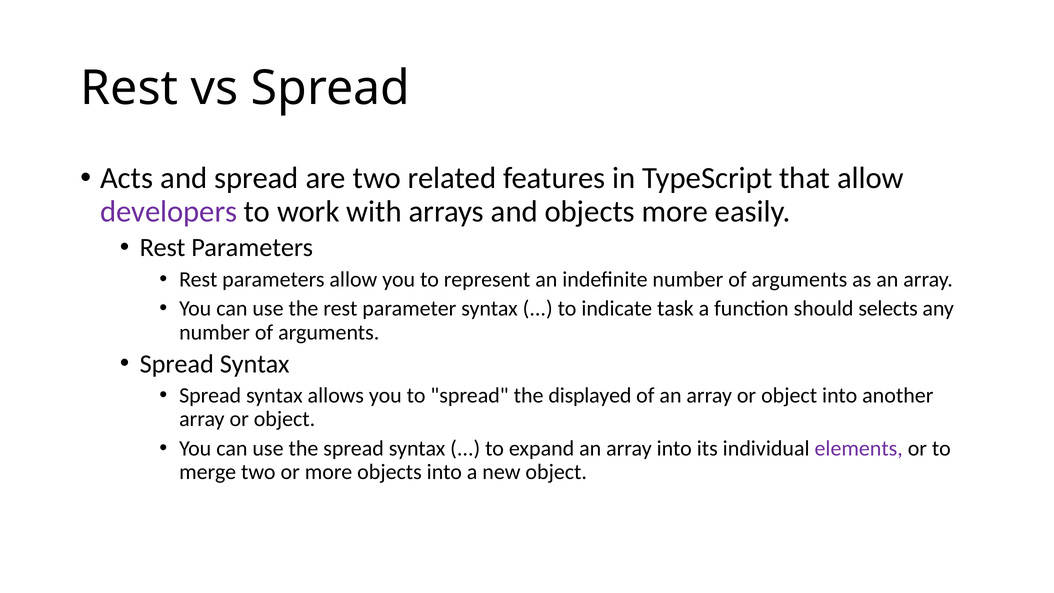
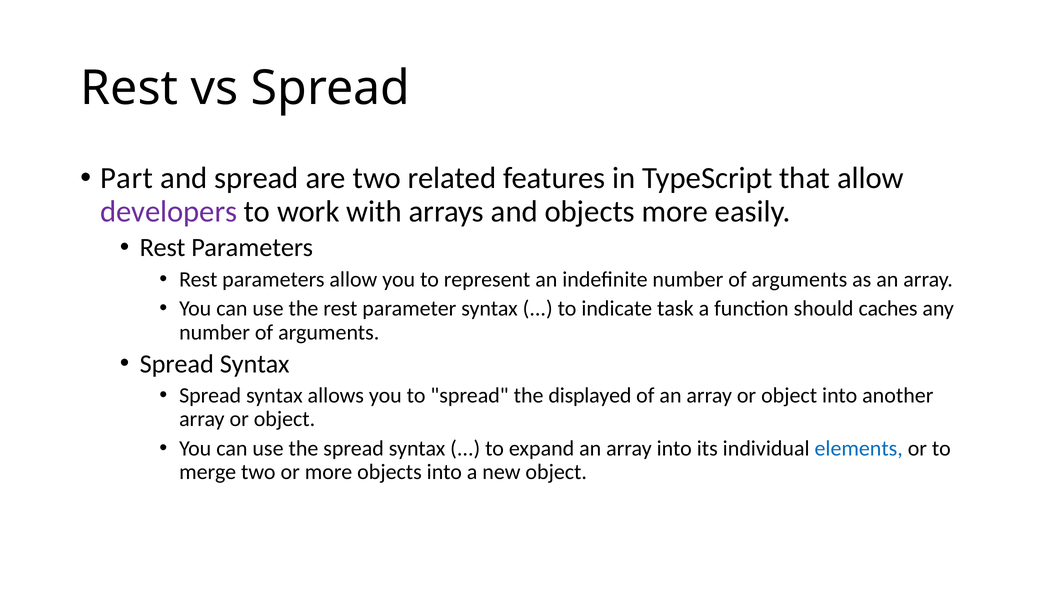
Acts: Acts -> Part (127, 178)
selects: selects -> caches (888, 309)
elements colour: purple -> blue (859, 448)
